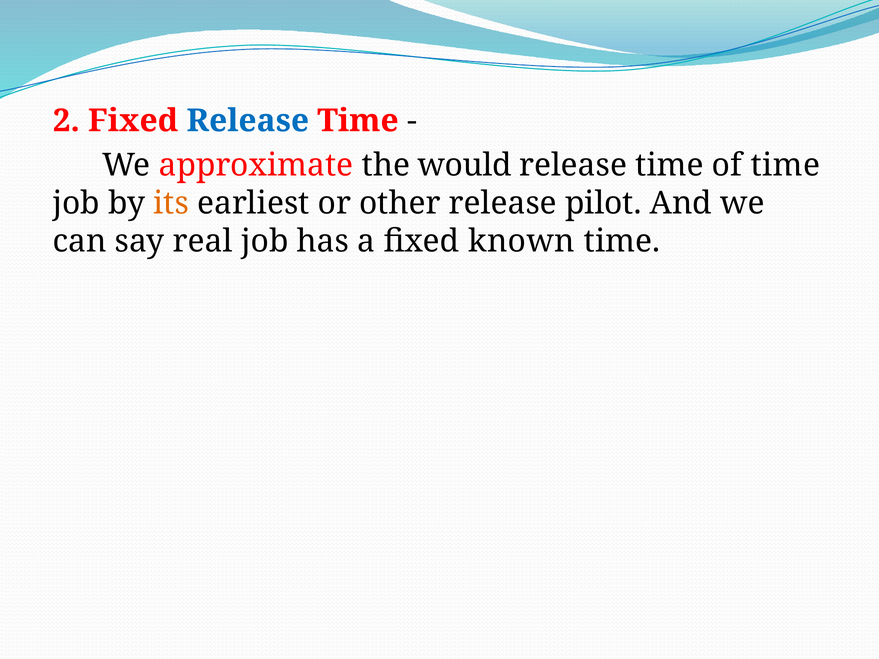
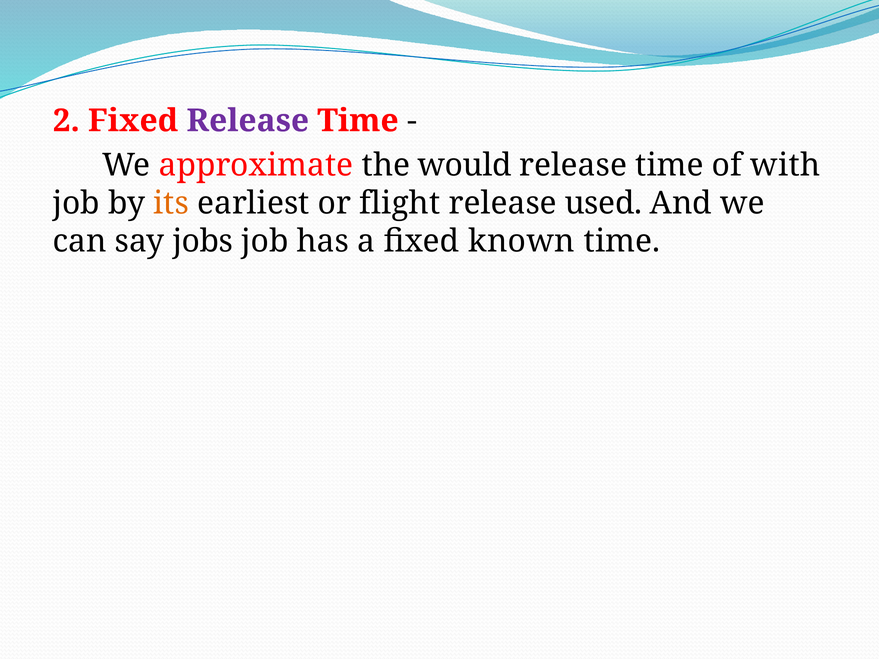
Release colour: blue -> purple (248, 121)
of time: time -> with (785, 165)
other: other -> flight (400, 203)
pilot: pilot -> used (603, 203)
real: real -> jobs (203, 241)
